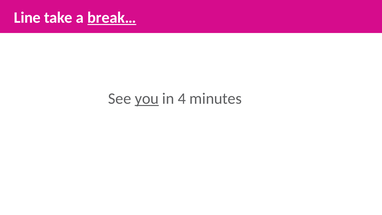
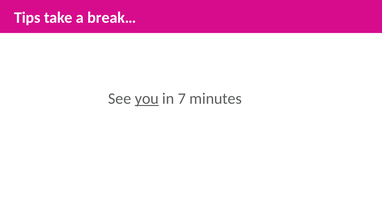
Line: Line -> Tips (27, 18)
break… underline: present -> none (112, 18)
4: 4 -> 7 (182, 99)
